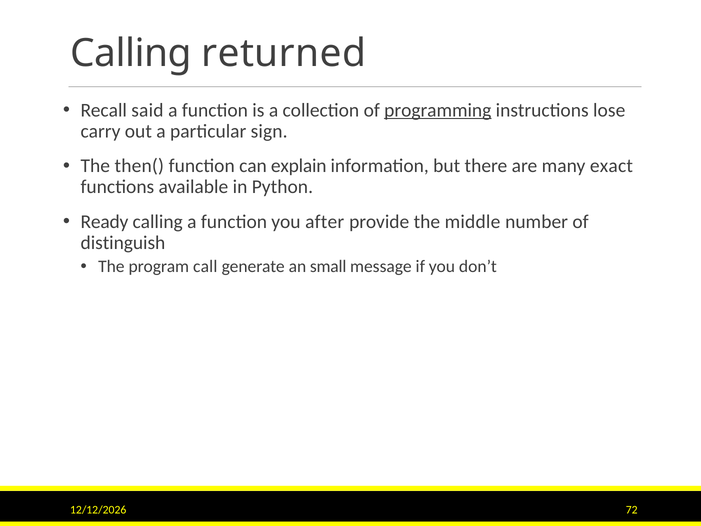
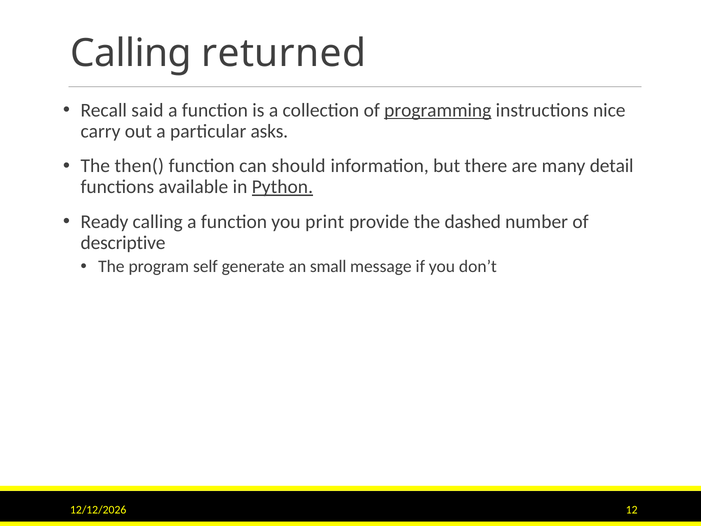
lose: lose -> nice (609, 110)
sign: sign -> asks (269, 131)
explain: explain -> should (299, 166)
exact: exact -> detail (612, 166)
Python underline: none -> present (282, 187)
after: after -> print (325, 222)
middle: middle -> dashed (473, 222)
distinguish: distinguish -> descriptive (123, 243)
call: call -> self (205, 266)
72: 72 -> 12 (632, 510)
